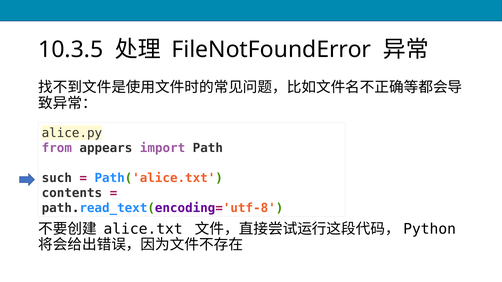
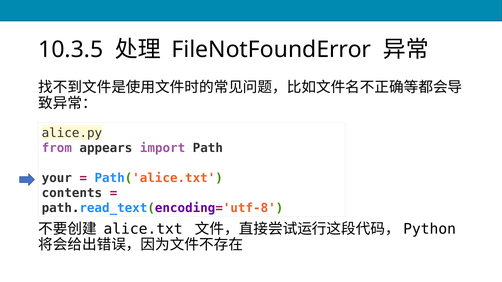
such: such -> your (57, 178)
